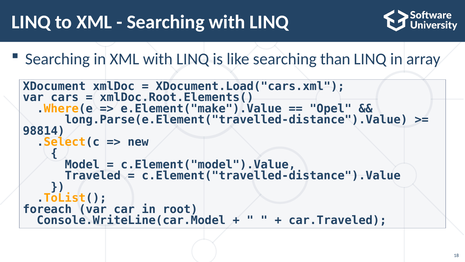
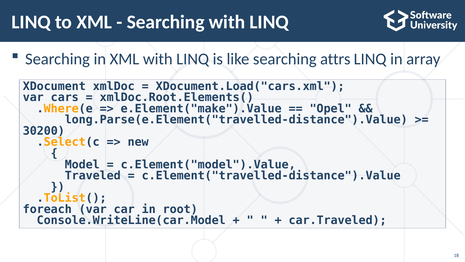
than: than -> attrs (335, 59)
98814: 98814 -> 30200 (44, 131)
